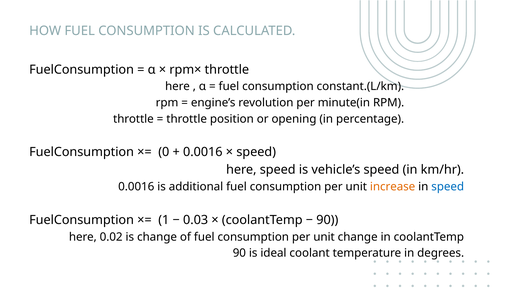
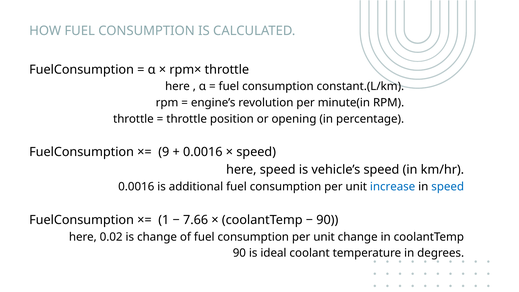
0: 0 -> 9 (164, 152)
increase colour: orange -> blue (393, 186)
0.03: 0.03 -> 7.66 (196, 220)
